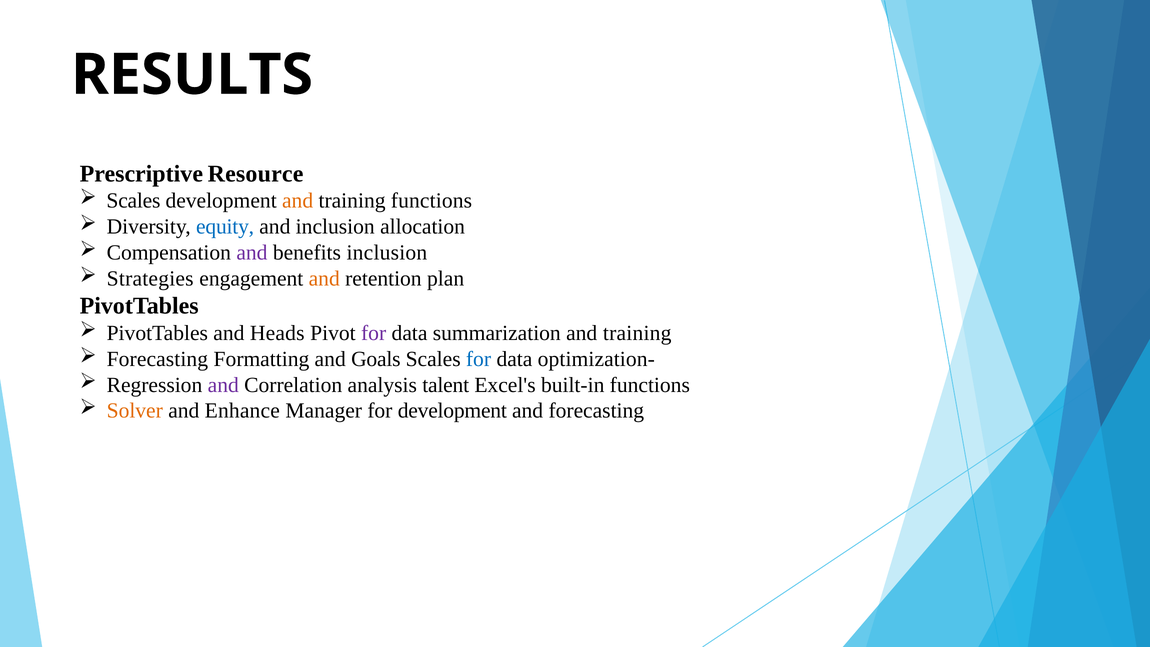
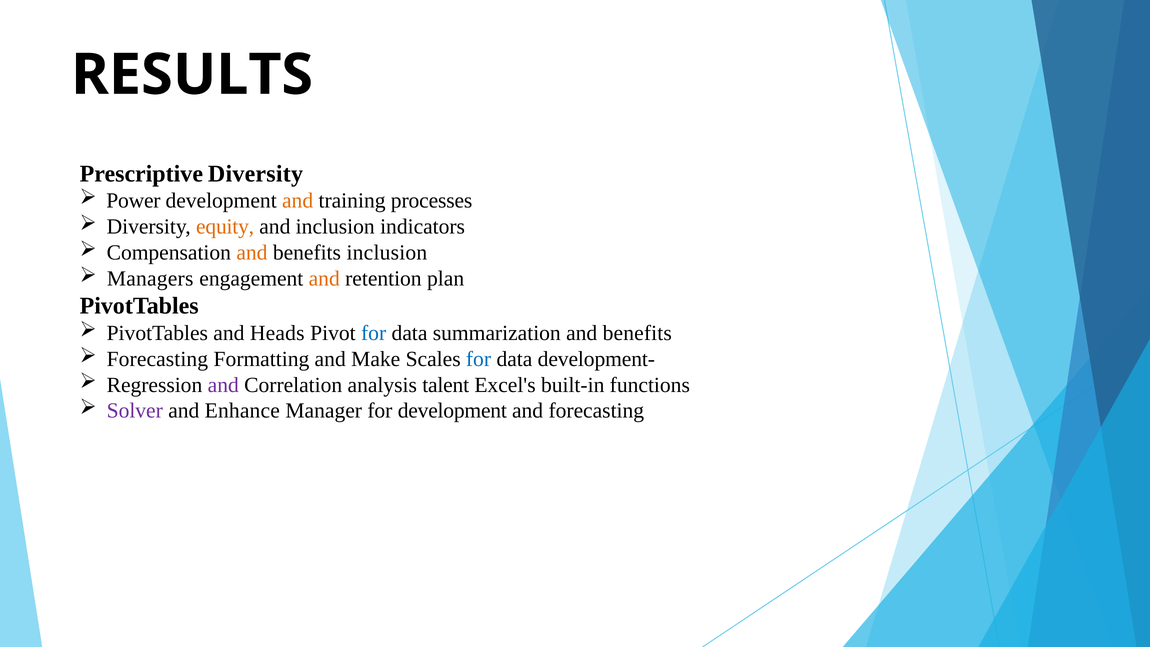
Prescriptive Resource: Resource -> Diversity (255, 174)
Scales: Scales -> Power (133, 201)
training functions: functions -> processes (432, 201)
equity colour: blue -> orange (225, 227)
allocation: allocation -> indicators (423, 227)
and colour: purple -> orange (252, 253)
Strategies: Strategies -> Managers (150, 278)
for colour: purple -> blue (374, 333)
summarization and training: training -> benefits (637, 333)
Goals: Goals -> Make (376, 359)
optimization-: optimization- -> development- (596, 359)
Solver colour: orange -> purple (135, 411)
